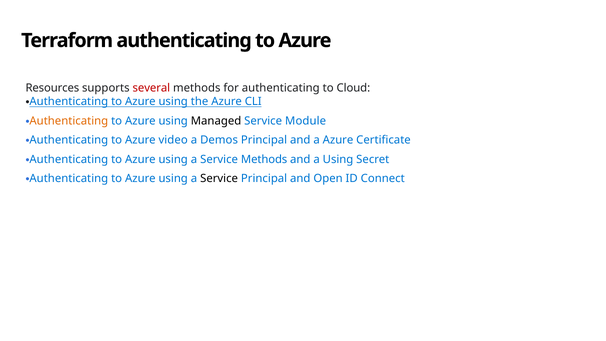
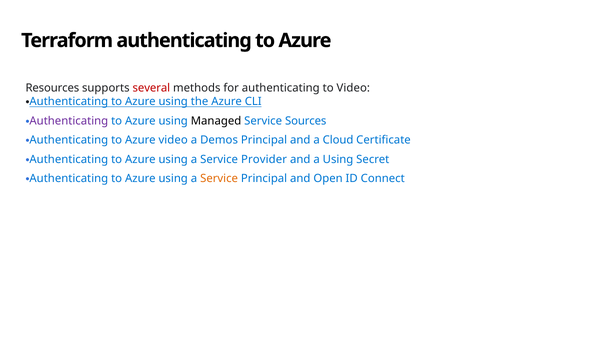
to Cloud: Cloud -> Video (353, 88)
Authenticating colour: orange -> purple (69, 121)
Module: Module -> Sources (306, 121)
a Azure: Azure -> Cloud (338, 140)
Service Methods: Methods -> Provider (264, 159)
Service colour: black -> orange (219, 179)
